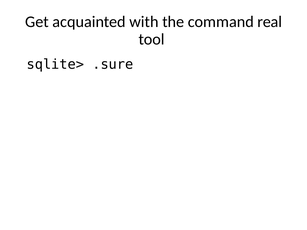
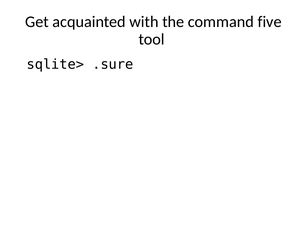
real: real -> five (270, 22)
